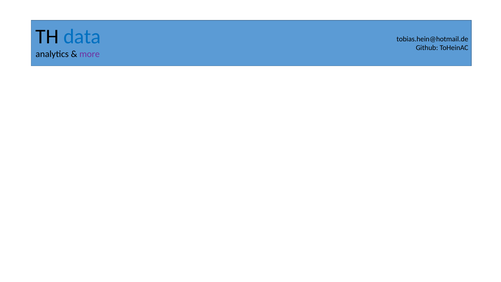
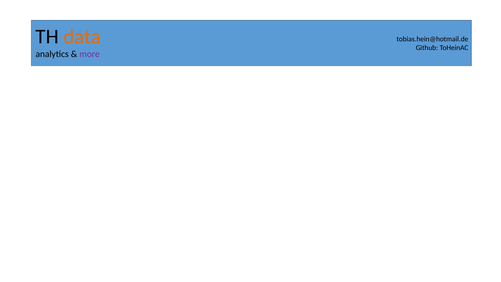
data colour: blue -> orange (82, 37)
